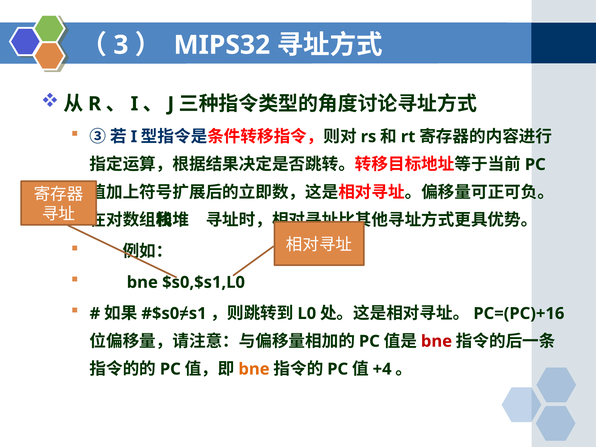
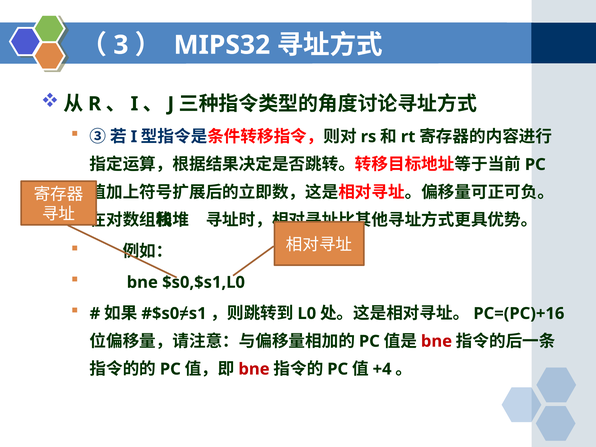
bne colour: orange -> red (254, 369)
